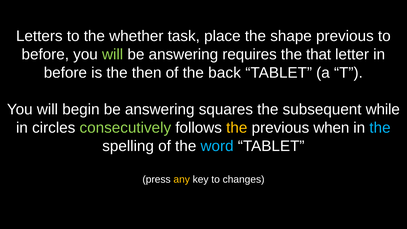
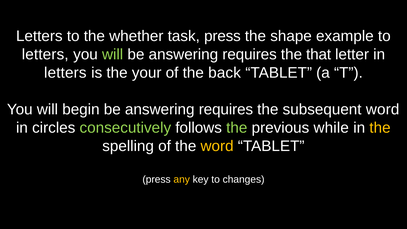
task place: place -> press (222, 36)
shape previous: previous -> example (345, 36)
before: before -> letters (45, 54)
before: before -> letters (65, 73)
then: then -> your (147, 73)
squares: squares -> requires (226, 109)
subsequent while: while -> word (383, 109)
the colour: yellow -> light green (237, 128)
when: when -> while (331, 128)
the colour: light blue -> yellow (380, 128)
word colour: light blue -> yellow (217, 146)
